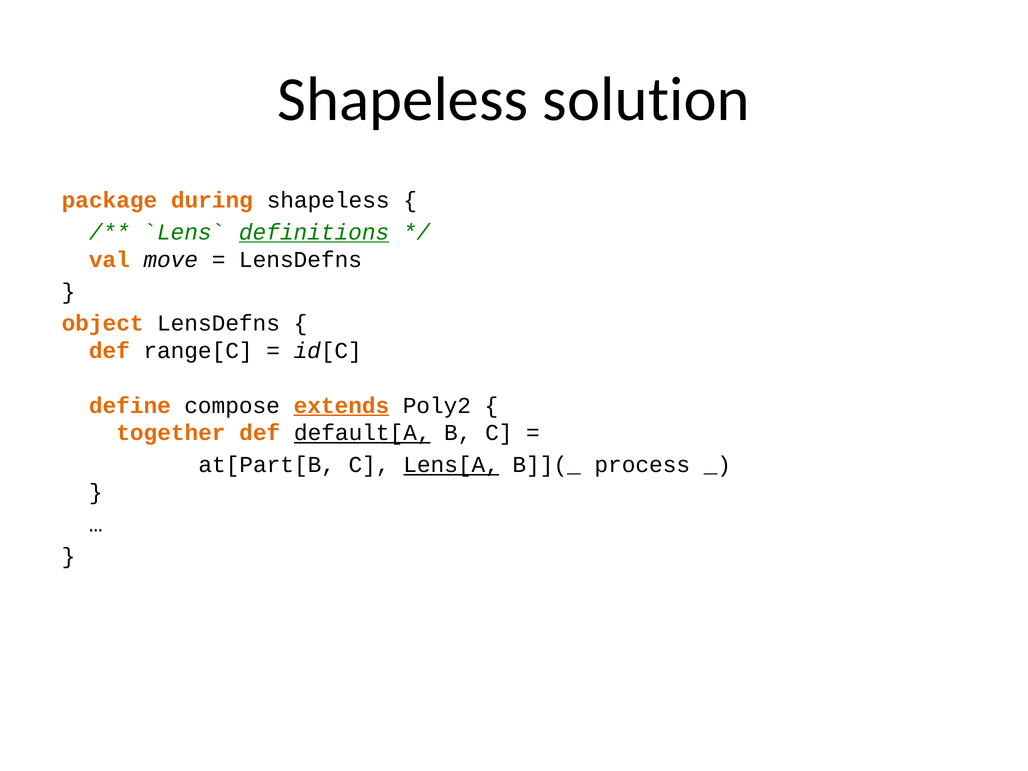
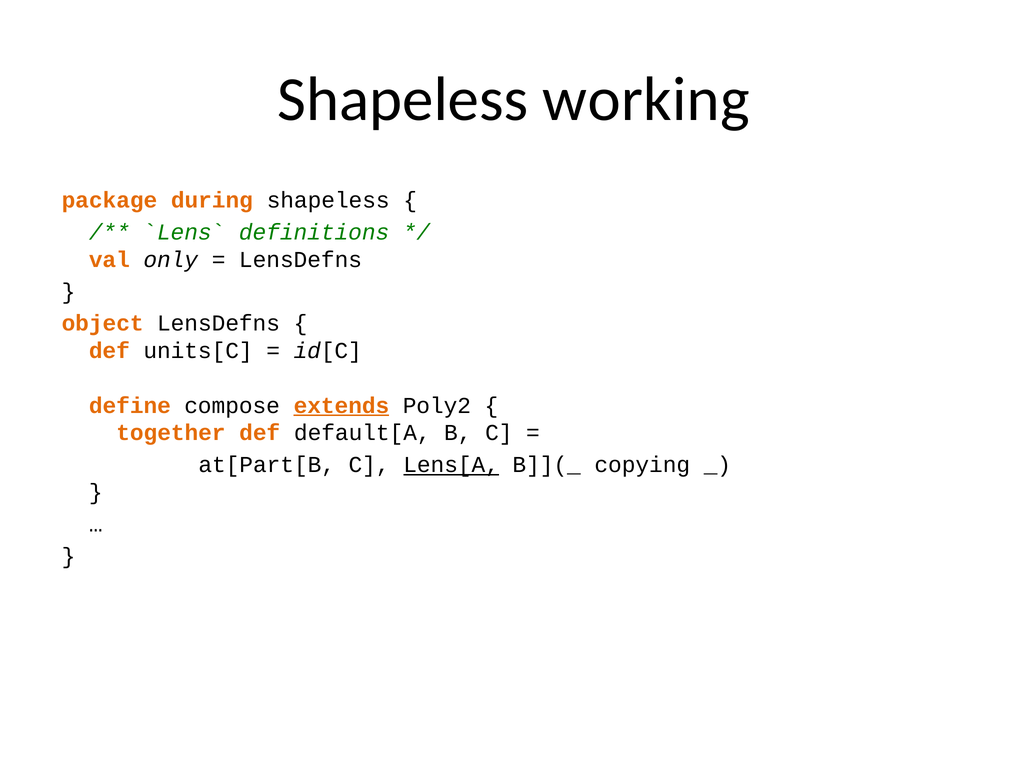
solution: solution -> working (646, 100)
definitions underline: present -> none (314, 232)
move: move -> only (171, 260)
range[C: range[C -> units[C (198, 351)
default[A underline: present -> none (362, 433)
process: process -> copying (642, 465)
